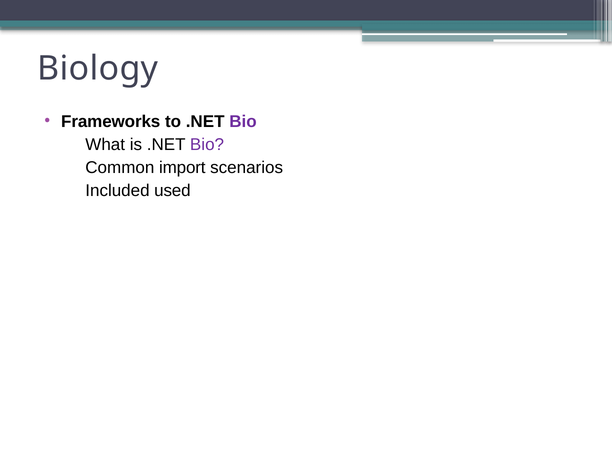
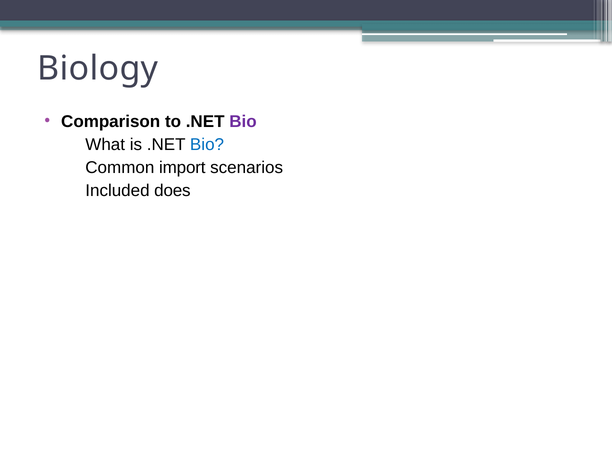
Frameworks: Frameworks -> Comparison (111, 122)
Bio colour: purple -> blue (207, 144)
used: used -> does (172, 190)
